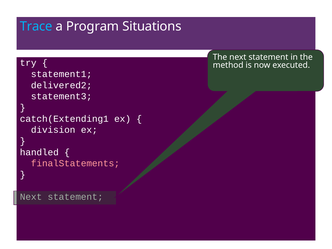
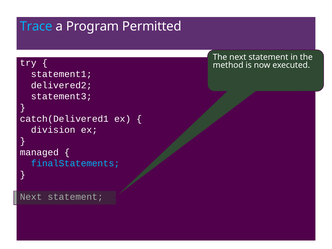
Situations: Situations -> Permitted (152, 26)
catch(Extending1: catch(Extending1 -> catch(Delivered1 (64, 119)
handled: handled -> managed (39, 152)
finalStatements colour: pink -> light blue (75, 163)
